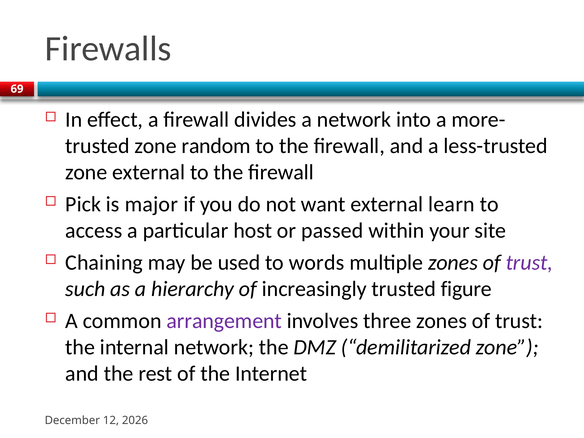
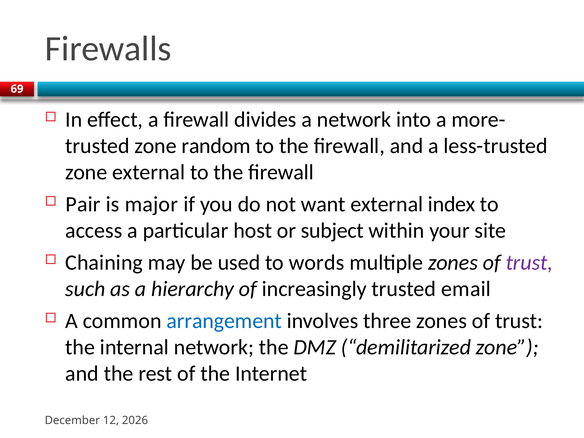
Pick: Pick -> Pair (83, 204)
learn: learn -> index (452, 204)
passed: passed -> subject (332, 231)
figure: figure -> email (466, 289)
arrangement colour: purple -> blue (224, 321)
